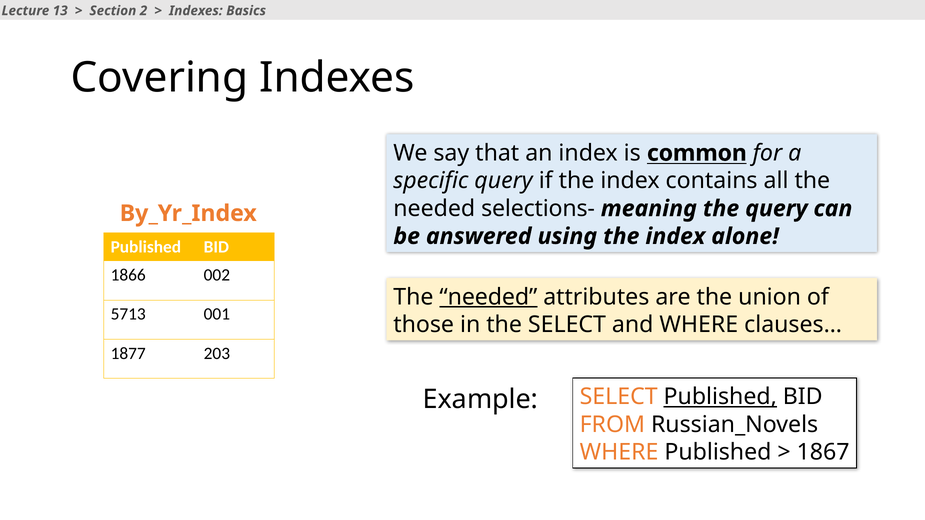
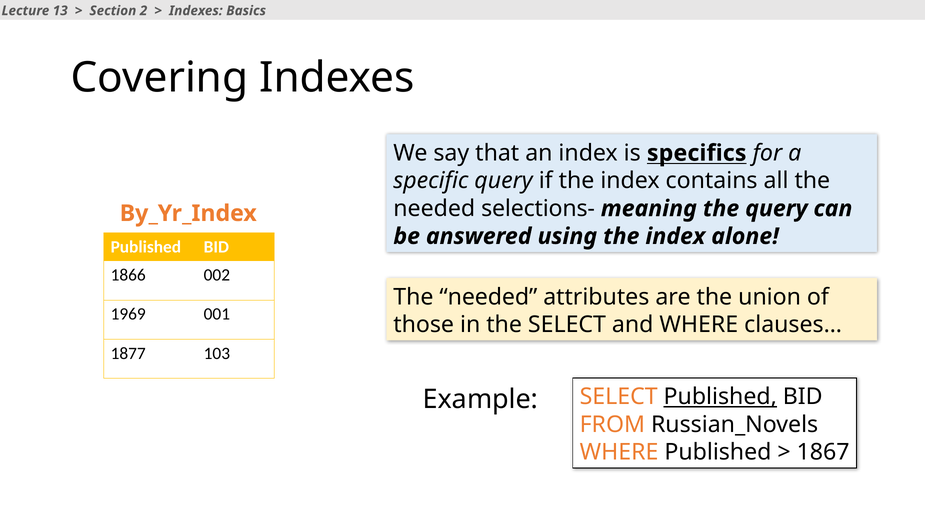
common: common -> specifics (697, 153)
needed underline: present -> none (488, 297)
5713: 5713 -> 1969 (128, 314)
203: 203 -> 103 (217, 354)
